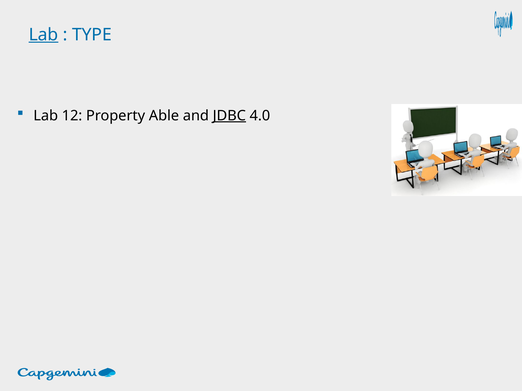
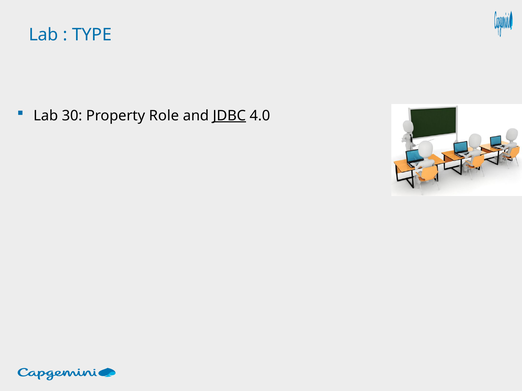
Lab underline: present -> none (44, 35)
12: 12 -> 30 (72, 116)
Able: Able -> Role (164, 116)
